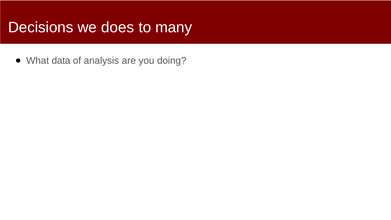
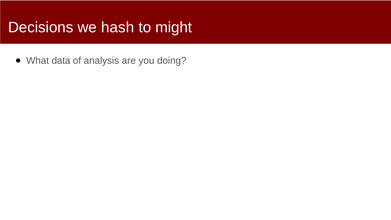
does: does -> hash (118, 27)
many: many -> might (174, 27)
